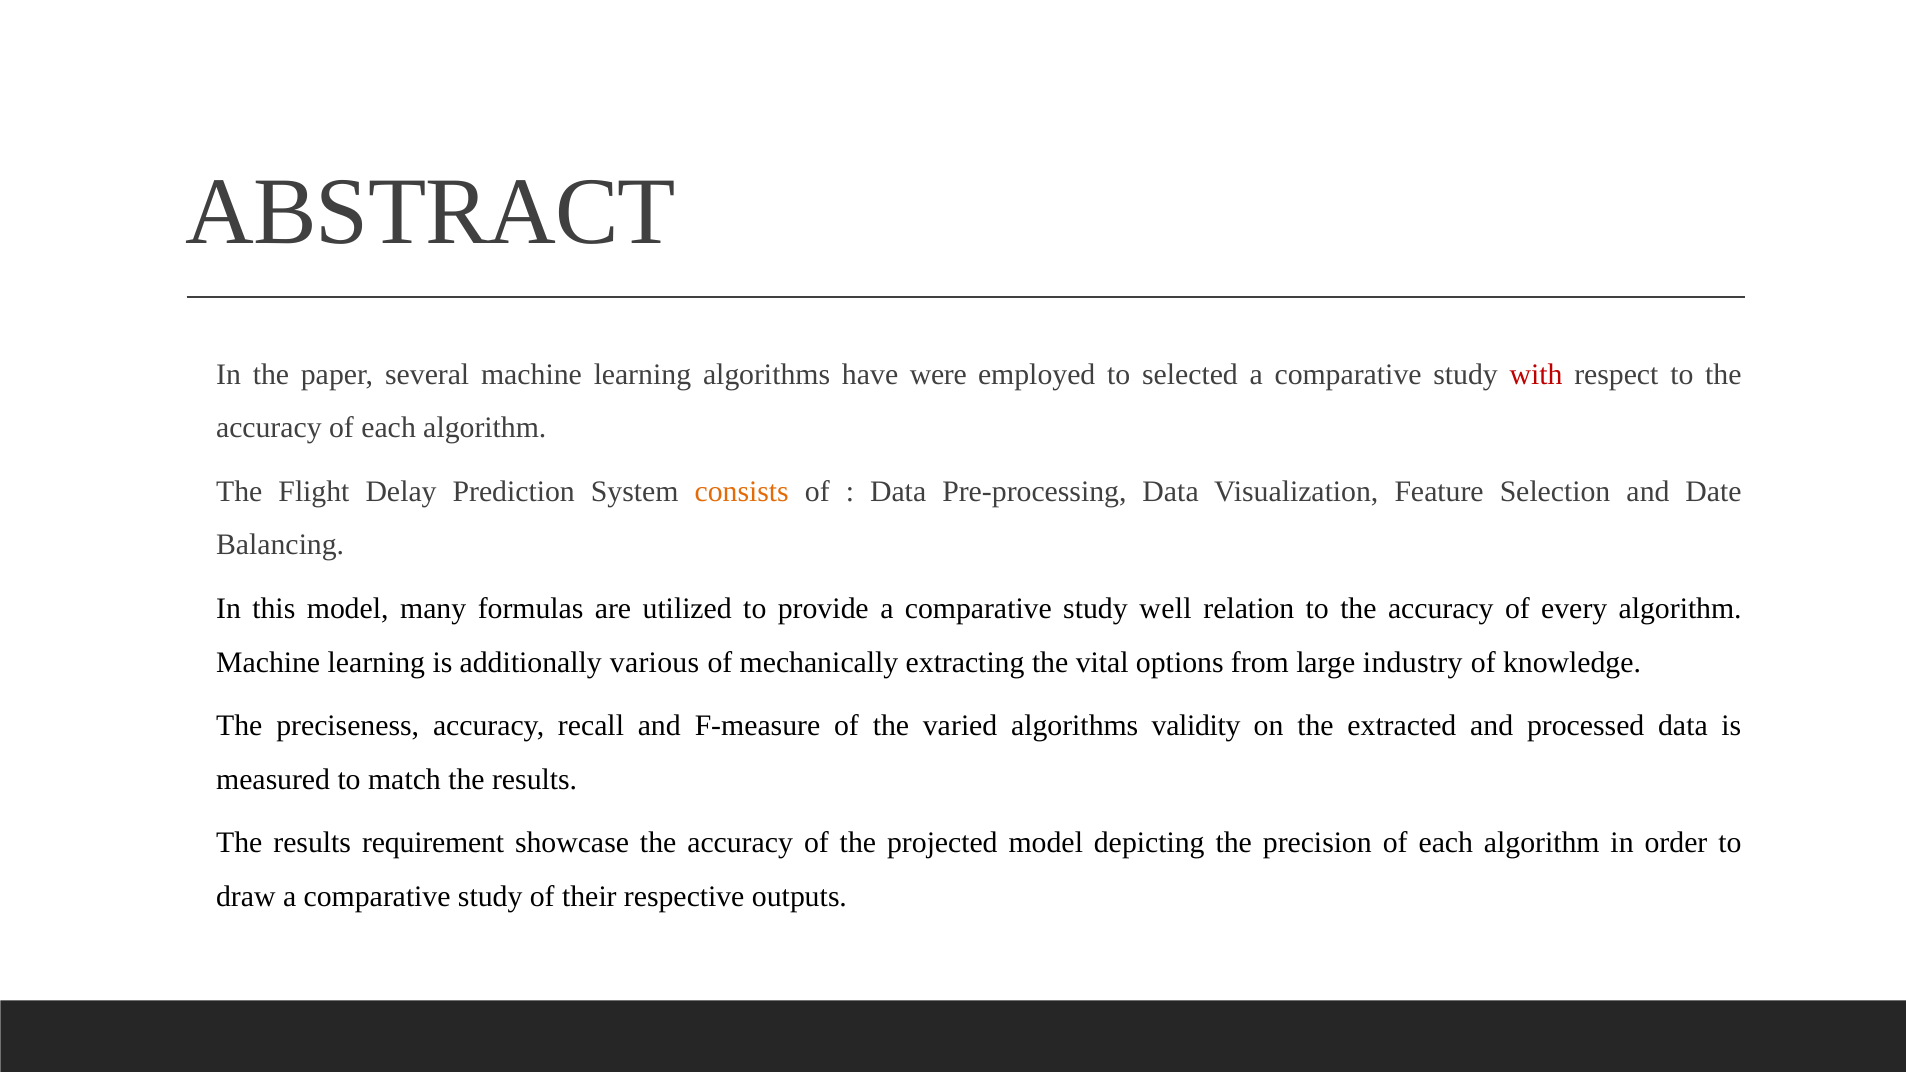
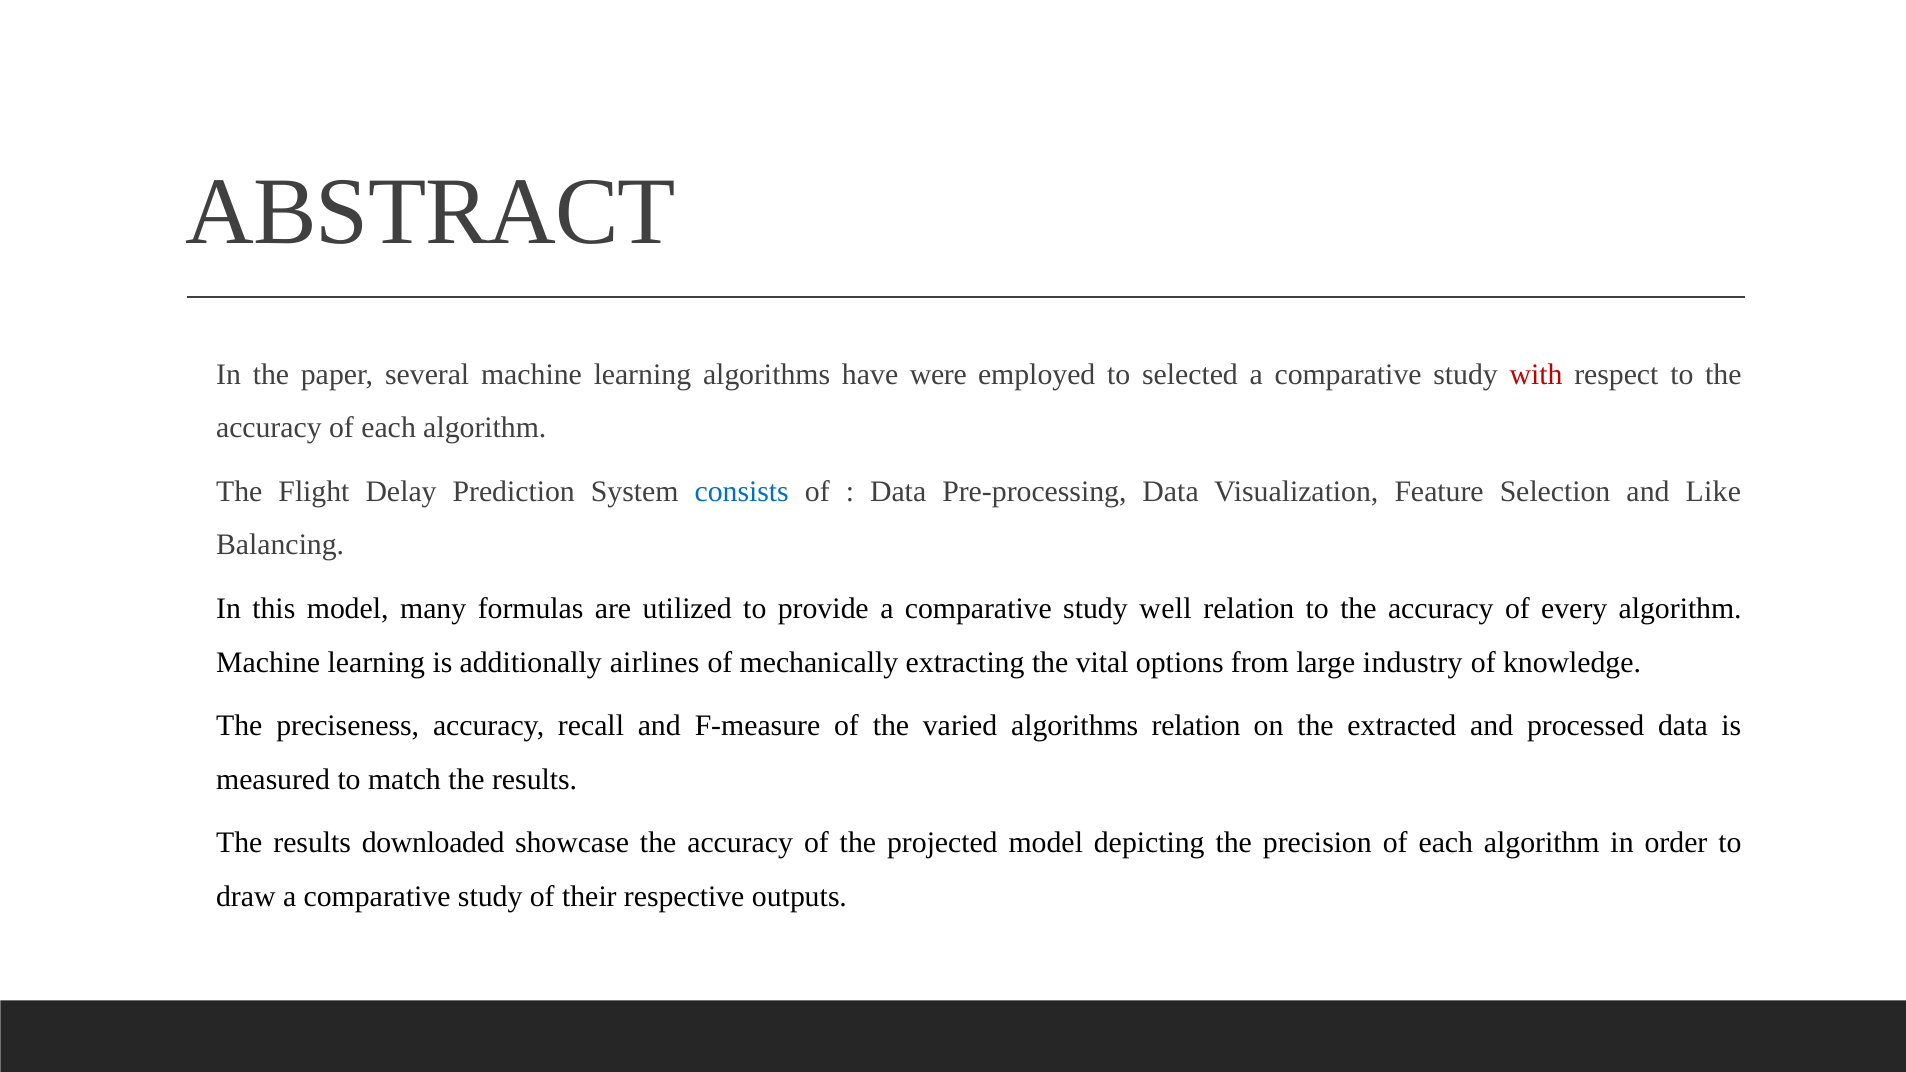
consists colour: orange -> blue (742, 492)
Date: Date -> Like (1713, 492)
various: various -> airlines (655, 662)
algorithms validity: validity -> relation (1196, 726)
requirement: requirement -> downloaded (433, 843)
